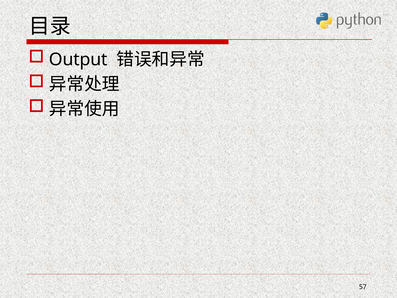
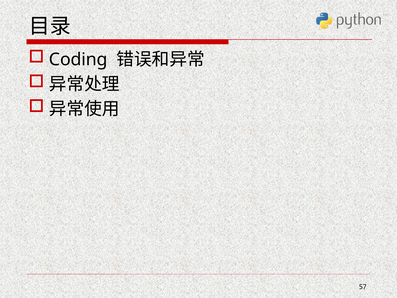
Output: Output -> Coding (78, 60)
